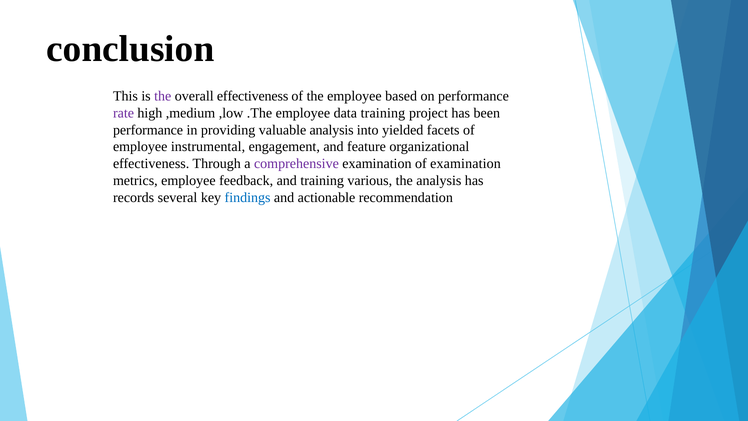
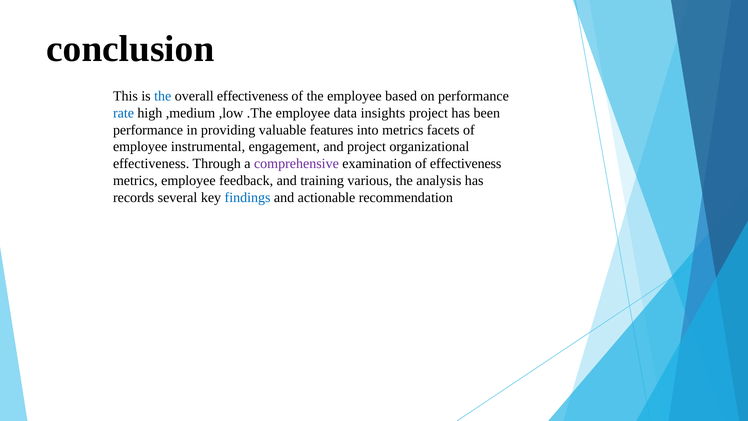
the colour: purple -> blue (163, 96)
rate colour: purple -> blue (123, 113)
data training: training -> insights (383, 113)
valuable analysis: analysis -> features (332, 130)
into yielded: yielded -> metrics (403, 130)
and feature: feature -> project (367, 147)
of examination: examination -> effectiveness (466, 164)
